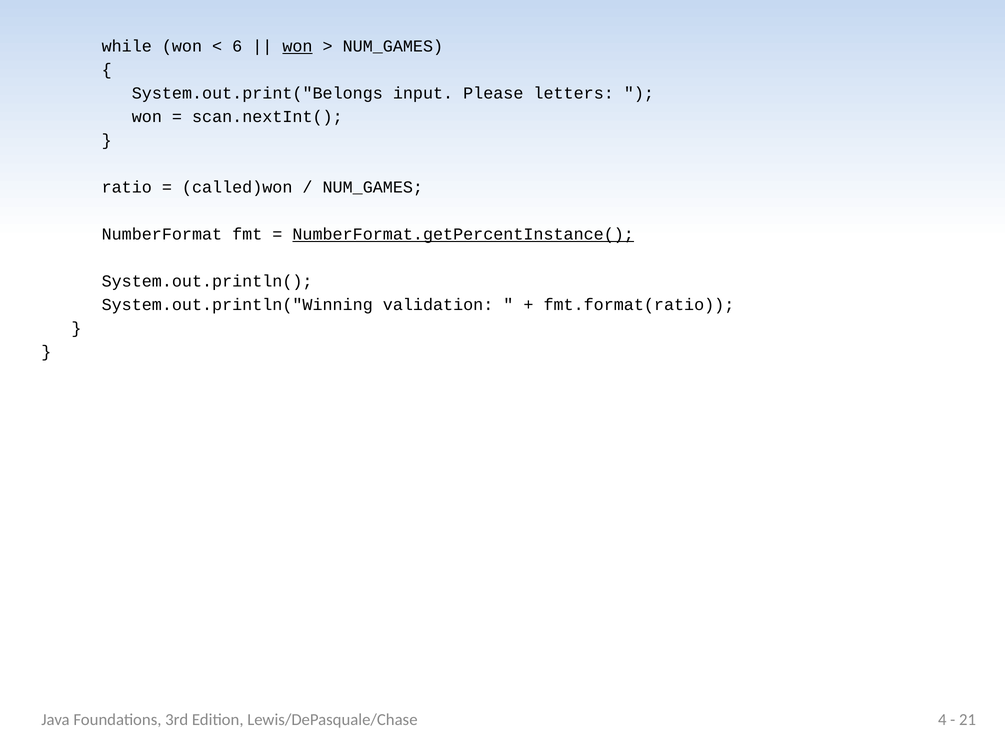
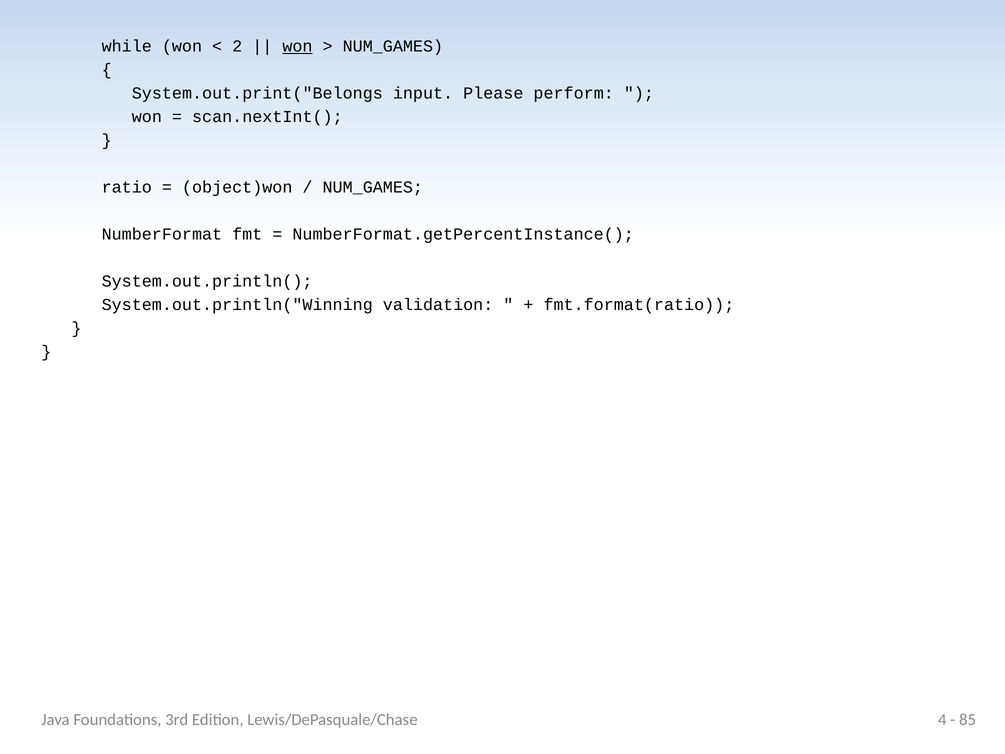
6: 6 -> 2 (237, 46)
letters: letters -> perform (574, 93)
called)won: called)won -> object)won (237, 187)
NumberFormat.getPercentInstance( underline: present -> none (463, 234)
21: 21 -> 85 (968, 720)
